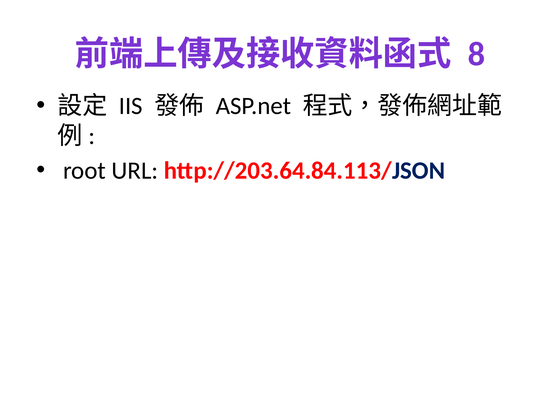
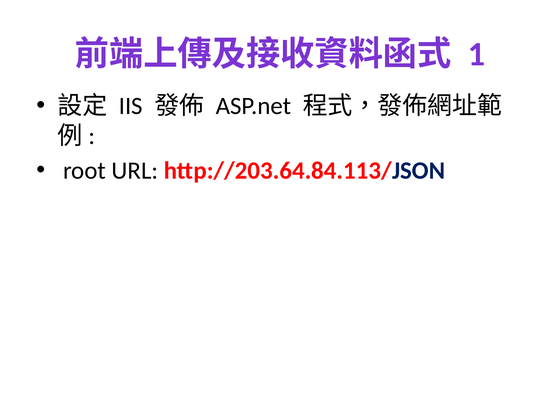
8: 8 -> 1 (476, 54)
